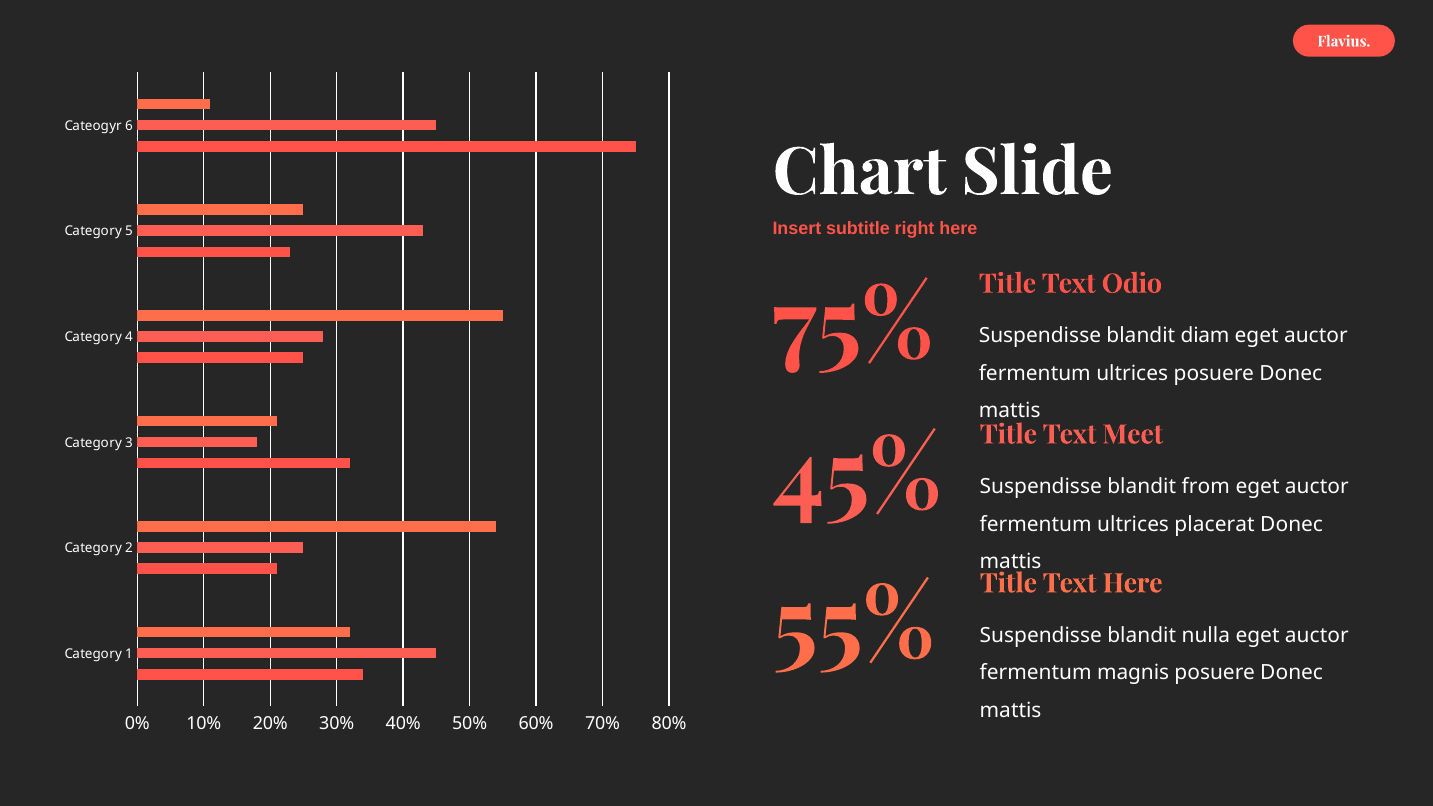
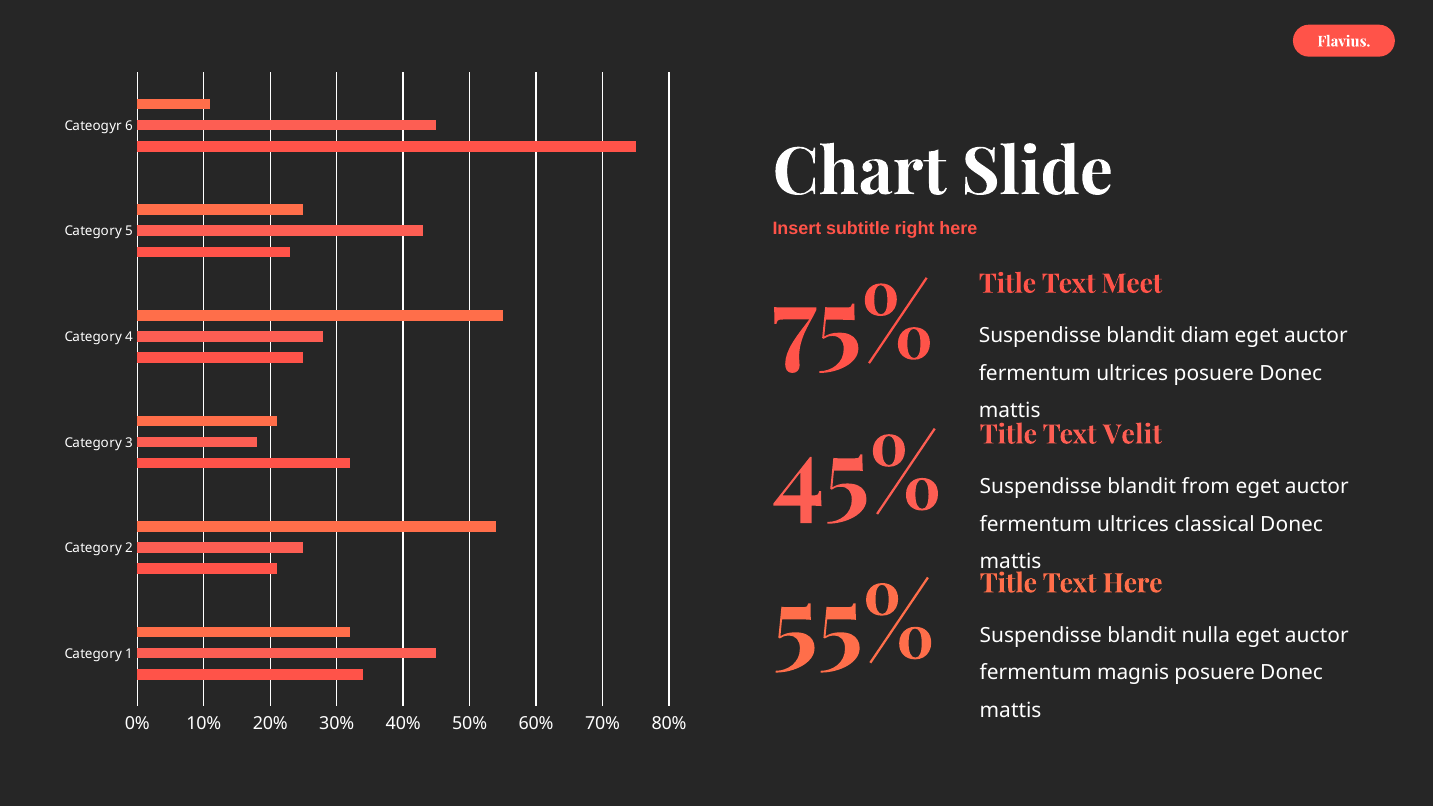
Odio: Odio -> Meet (1132, 284)
Meet: Meet -> Velit (1132, 435)
placerat: placerat -> classical (1215, 524)
